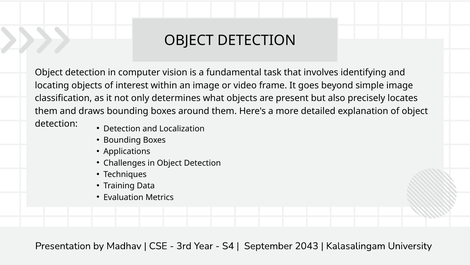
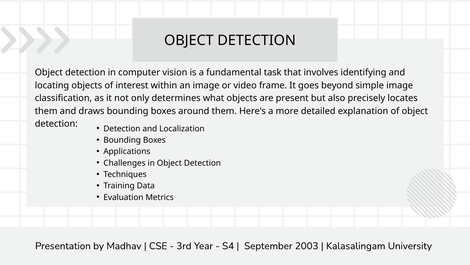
2043: 2043 -> 2003 (307, 245)
